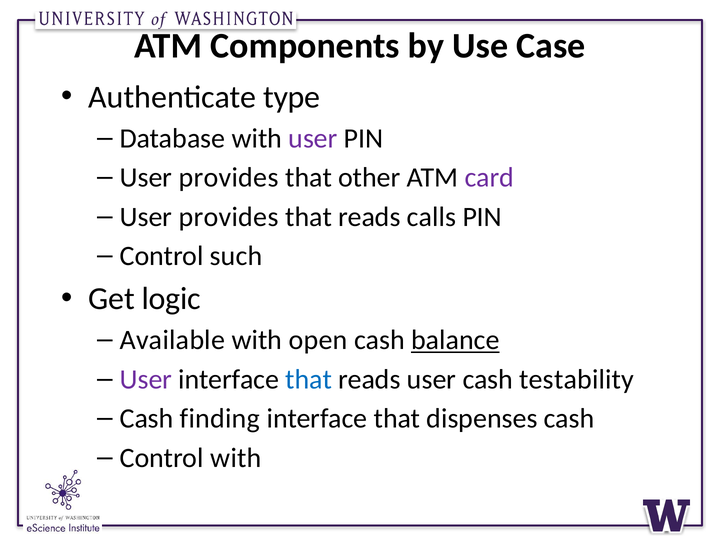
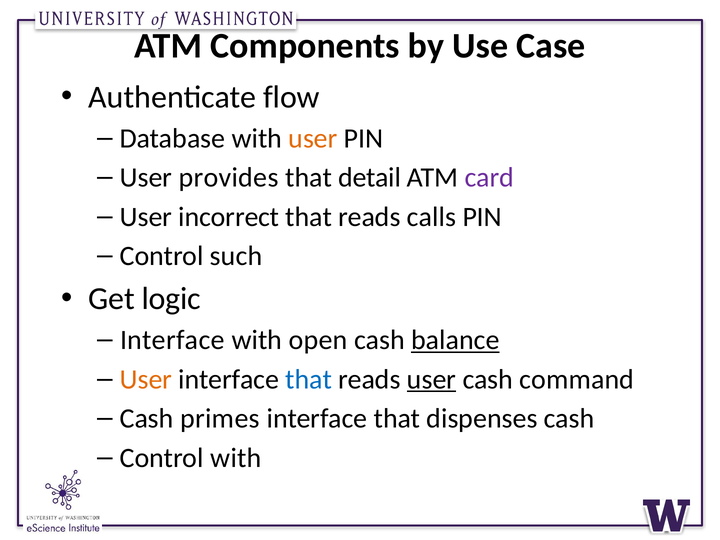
type: type -> flow (292, 97)
user colour: purple -> orange (313, 138)
other: other -> detail (370, 178)
provides: provides -> incorrect (229, 217)
Available: Available -> Interface (172, 340)
User colour: purple -> orange (146, 379)
user underline: none -> present (432, 379)
testability: testability -> command (577, 379)
finding: finding -> primes (220, 419)
